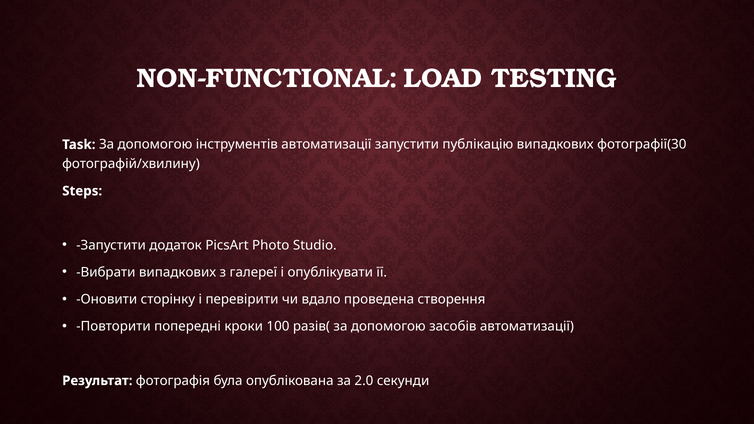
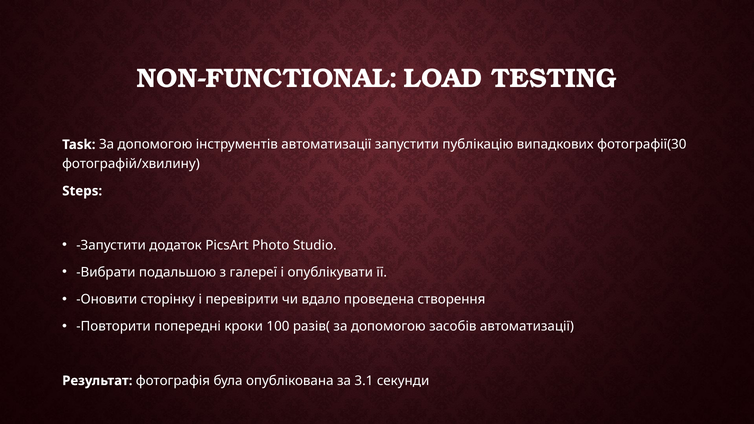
Вибрати випадкових: випадкових -> подальшою (178, 272)
2.0: 2.0 -> 3.1 (364, 381)
